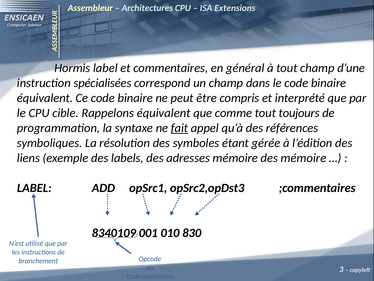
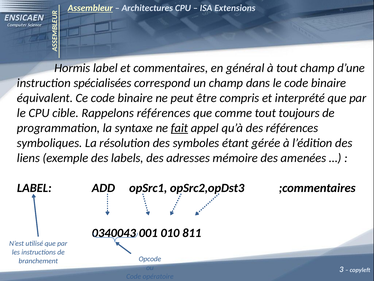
Assembleur underline: none -> present (90, 8)
Rappelons équivalent: équivalent -> références (164, 113)
des mémoire: mémoire -> amenées (303, 158)
8340109: 8340109 -> 0340043 (114, 233)
830: 830 -> 811 (192, 233)
